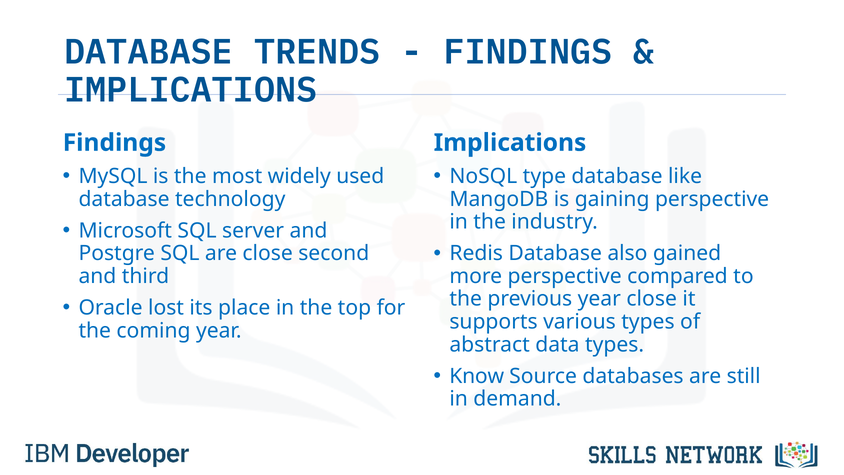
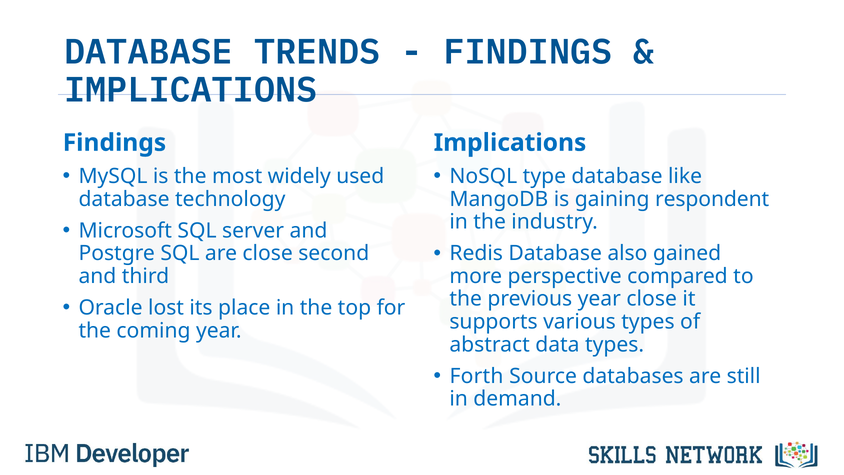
gaining perspective: perspective -> respondent (712, 199)
Know: Know -> Forth (477, 376)
